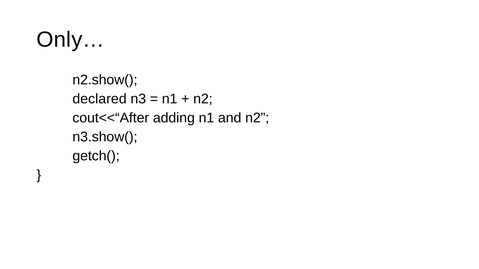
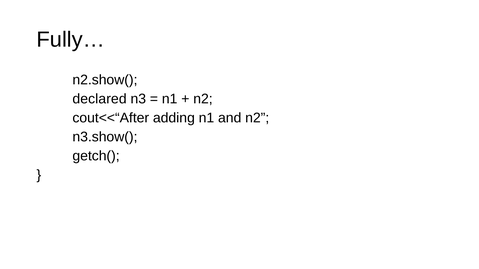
Only…: Only… -> Fully… (71, 40)
